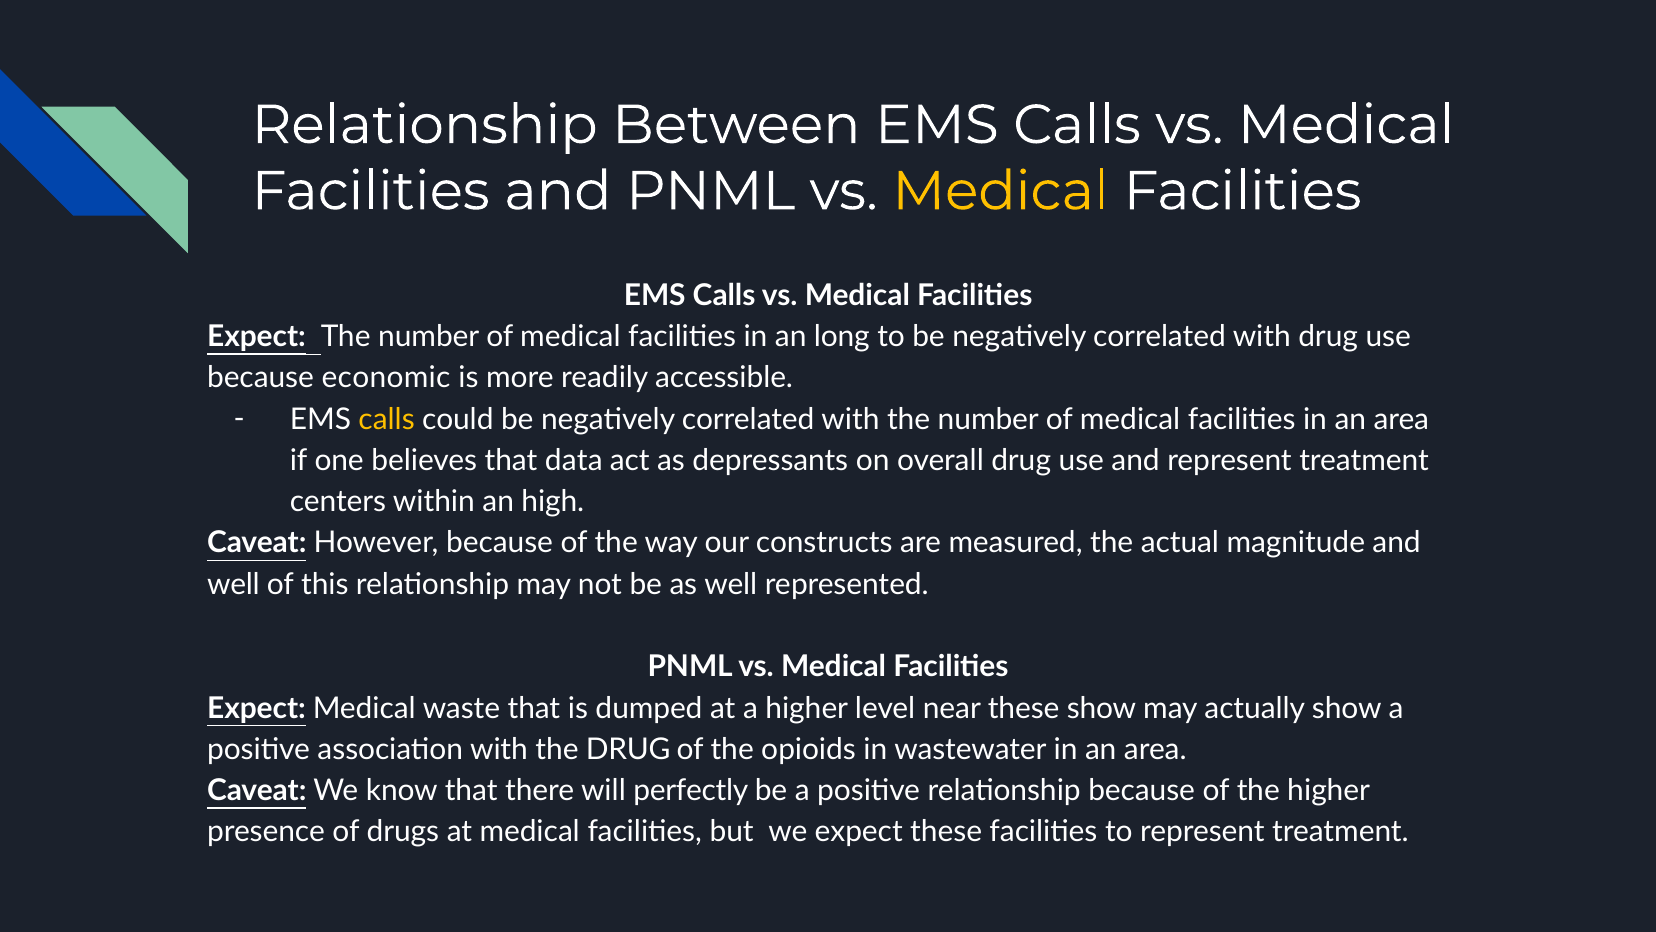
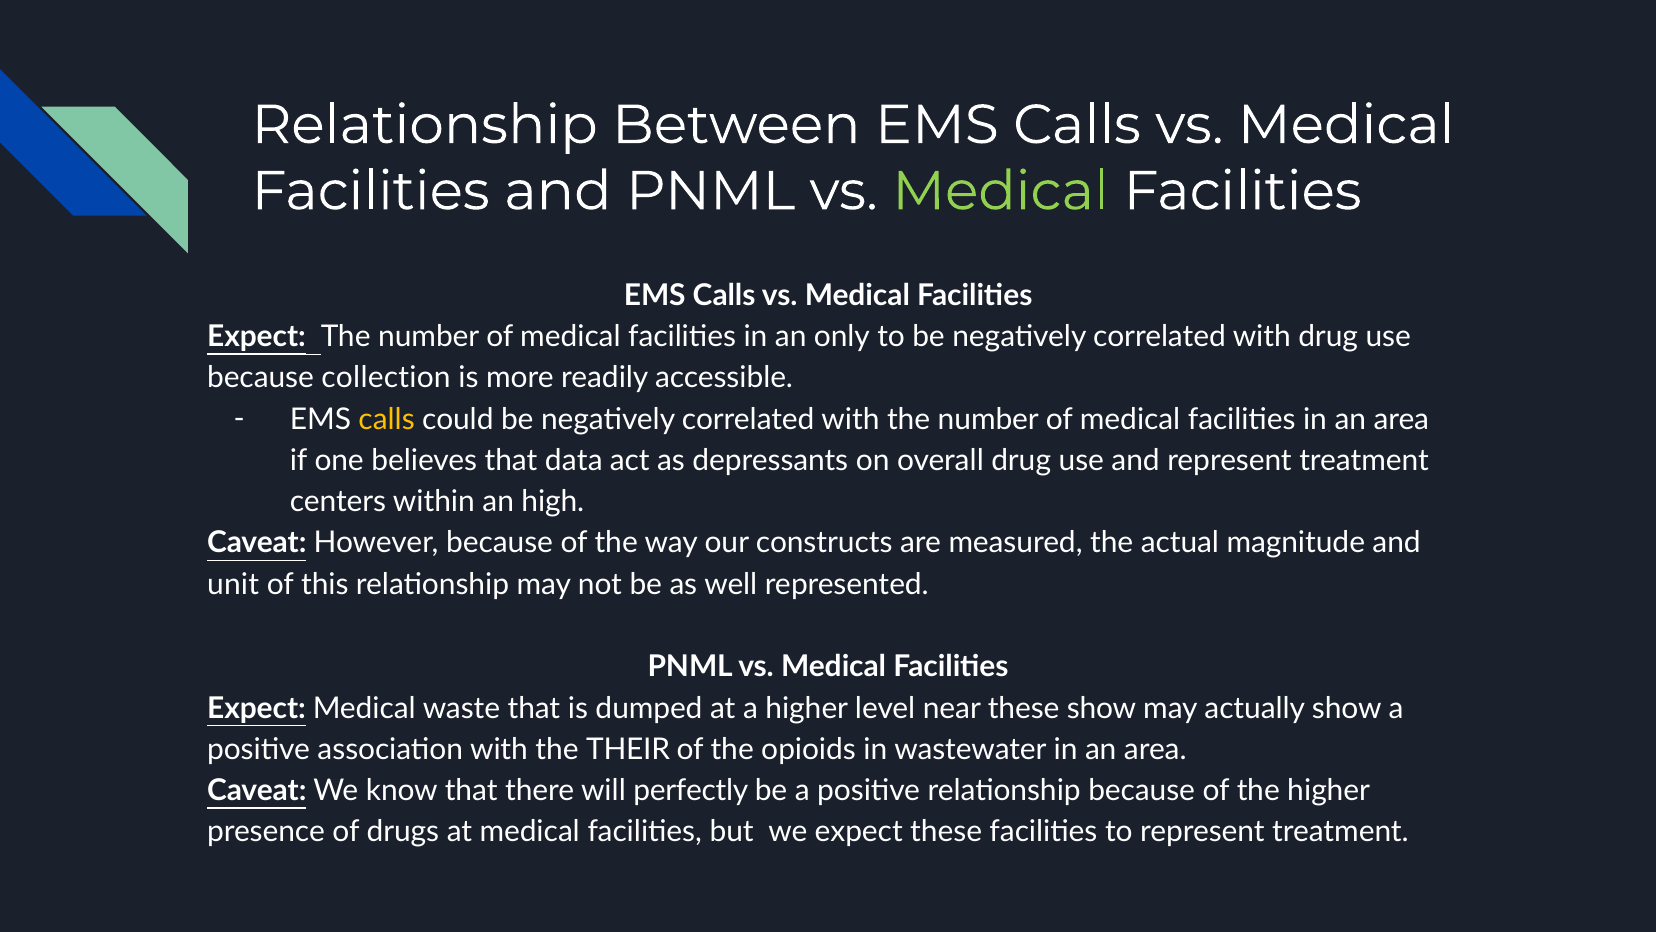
Medical colour: yellow -> light green (1001, 191)
long: long -> only (842, 336)
economic: economic -> collection (386, 378)
well: well -> unit (233, 584)
the DRUG: DRUG -> THEIR (628, 749)
